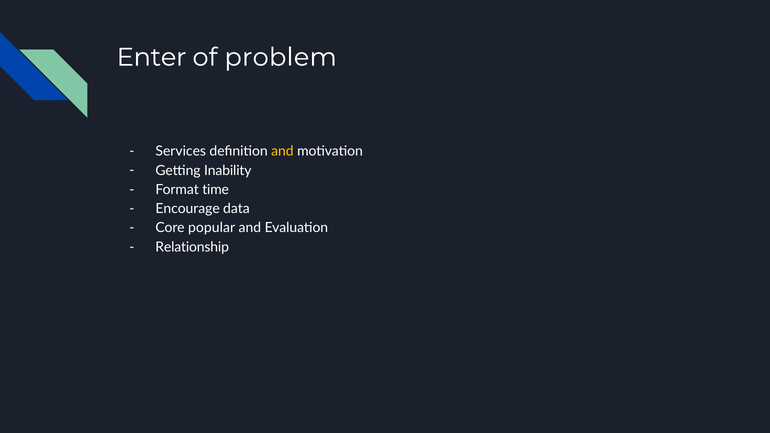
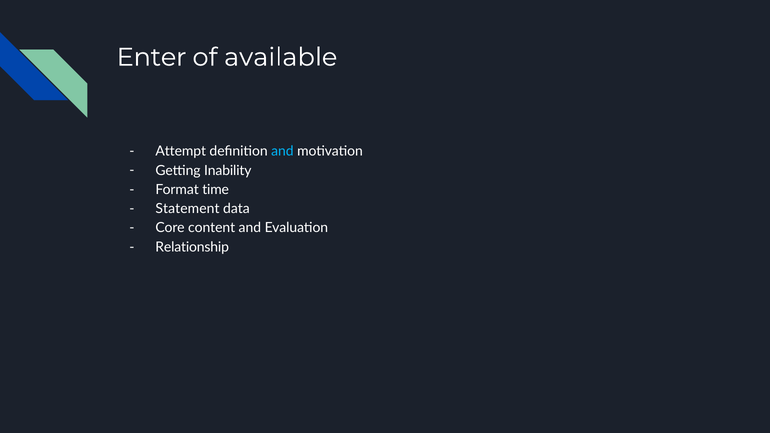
problem: problem -> available (281, 57)
Services: Services -> Attempt (181, 151)
and colour: yellow -> light blue (282, 151)
Encourage: Encourage -> Statement (188, 209)
popular: popular -> content (212, 228)
